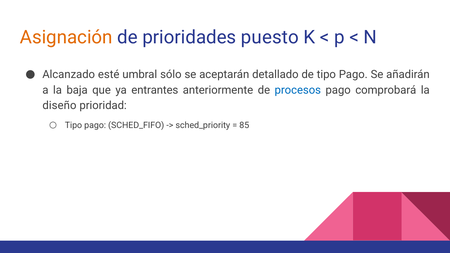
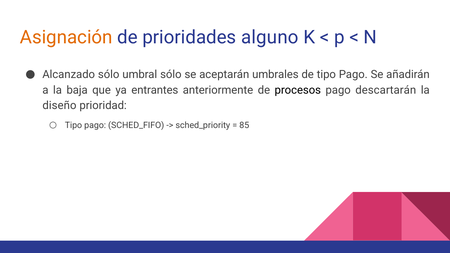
puesto: puesto -> alguno (270, 37)
Alcanzado esté: esté -> sólo (109, 75)
detallado: detallado -> umbrales (275, 75)
procesos colour: blue -> black (298, 90)
comprobará: comprobará -> descartarán (386, 90)
